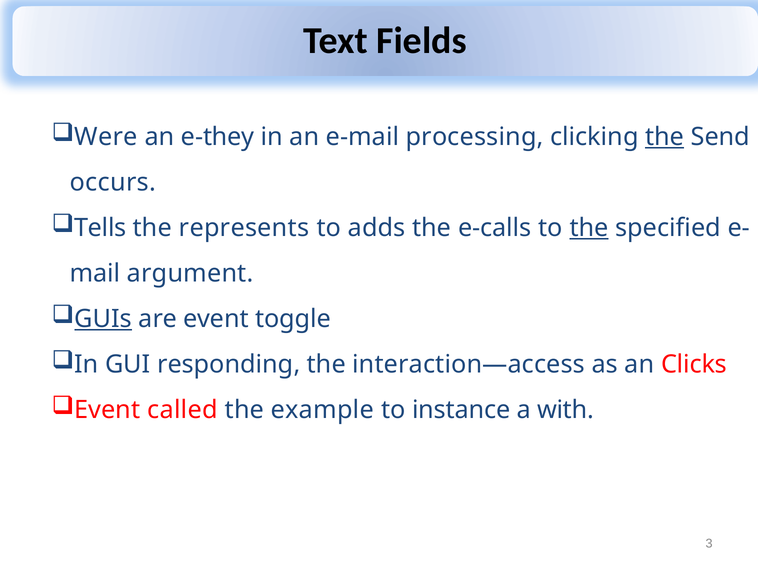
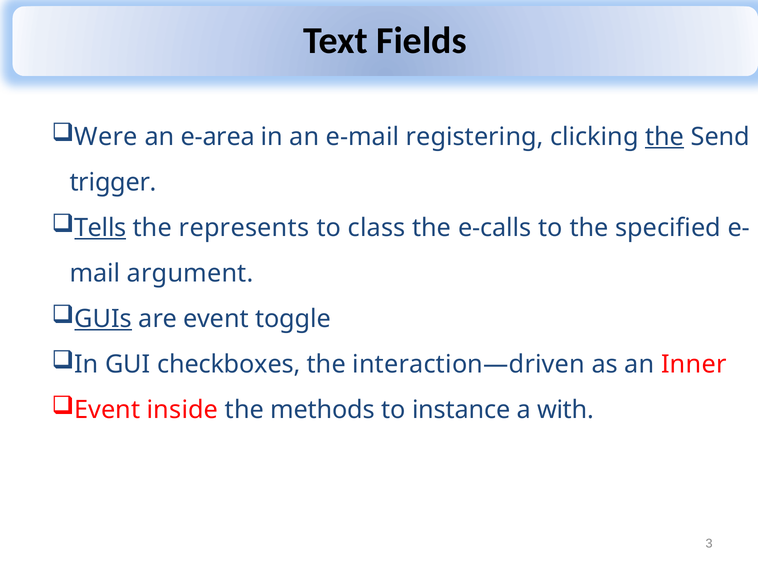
e-they: e-they -> e-area (218, 137)
processing: processing -> registering (475, 137)
occurs: occurs -> trigger (113, 182)
Tells underline: none -> present (100, 228)
adds: adds -> class (377, 228)
the underline: present -> none (589, 228)
responding: responding -> checkboxes (229, 364)
interaction—access: interaction—access -> interaction—driven (469, 364)
Clicks: Clicks -> Inner (694, 364)
called: called -> inside (182, 410)
example: example -> methods (323, 410)
